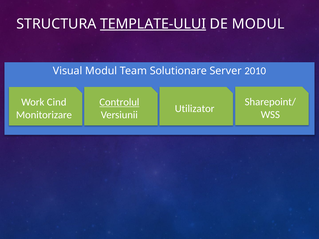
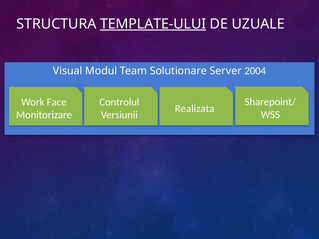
DE MODUL: MODUL -> UZUALE (258, 24)
2010: 2010 -> 2004 (255, 71)
Controlul underline: present -> none (119, 102)
Cind: Cind -> Face (57, 102)
Utilizator: Utilizator -> Realizata (195, 109)
